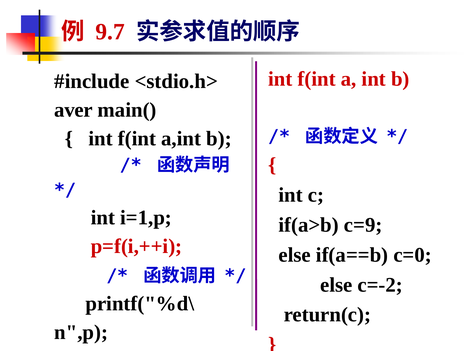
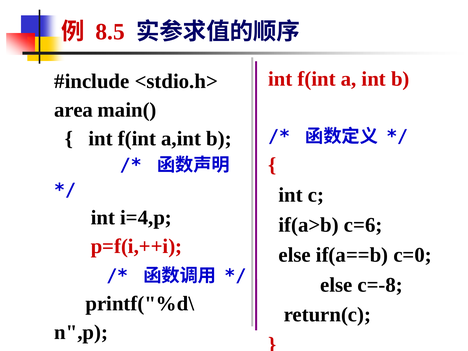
9.7: 9.7 -> 8.5 (110, 32)
aver: aver -> area (73, 110)
i=1,p: i=1,p -> i=4,p (146, 218)
c=9: c=9 -> c=6 (363, 225)
c=-2: c=-2 -> c=-8 (380, 285)
